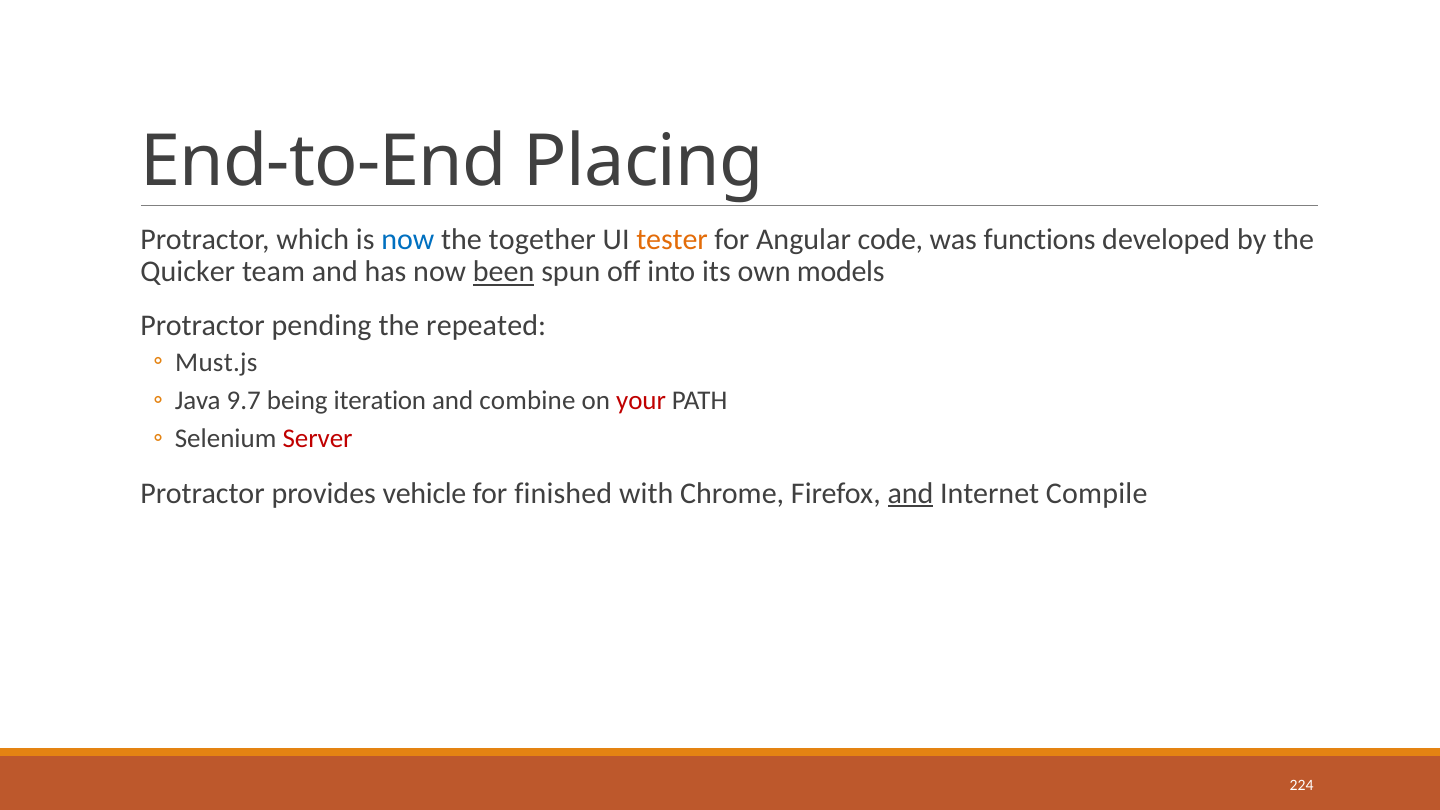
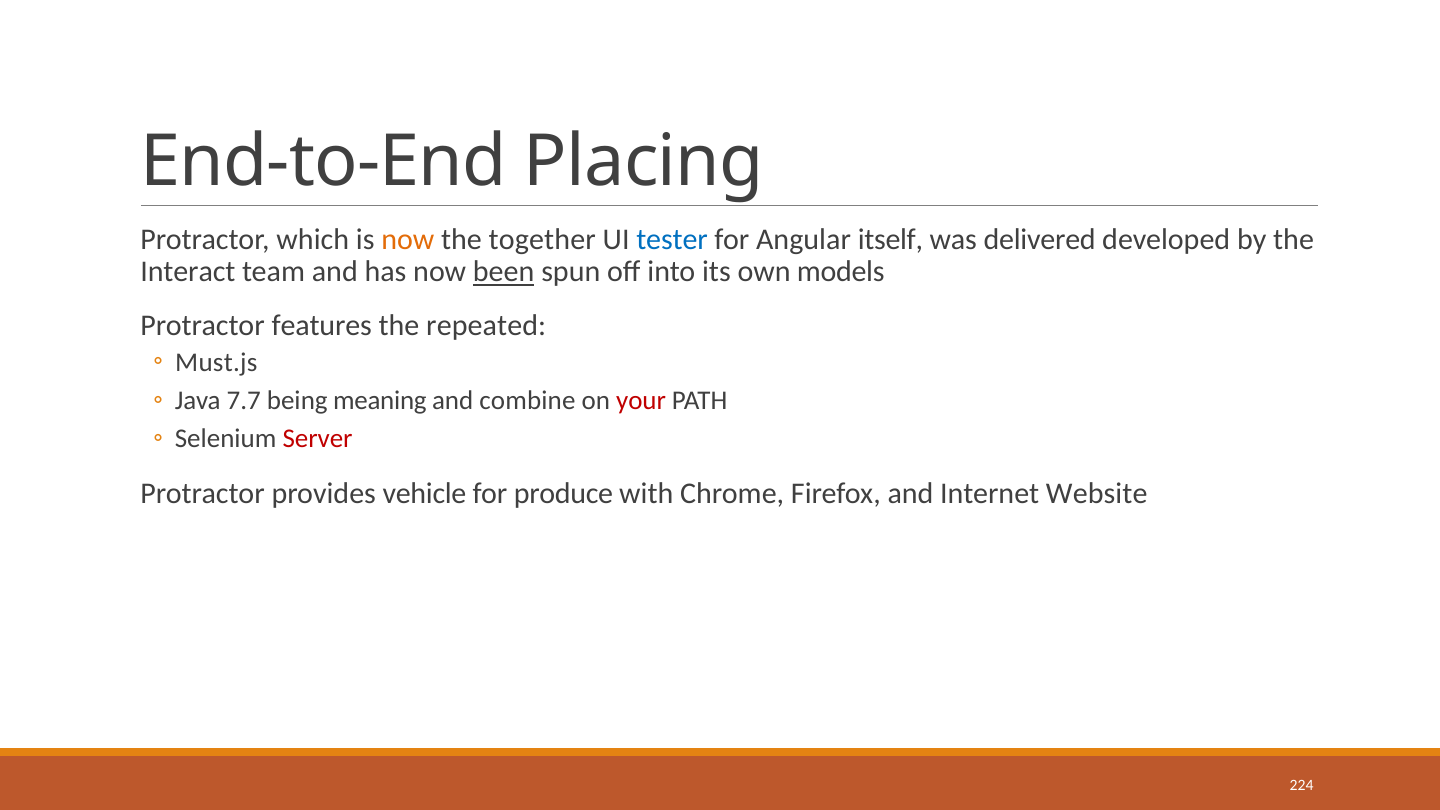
now colour: blue -> orange (408, 239)
tester colour: orange -> blue (672, 239)
code: code -> itself (890, 239)
functions: functions -> delivered (1040, 239)
Quicker: Quicker -> Interact (188, 272)
pending: pending -> features (322, 325)
9.7: 9.7 -> 7.7 (244, 400)
iteration: iteration -> meaning (380, 400)
finished: finished -> produce (563, 493)
and underline: present -> none (910, 493)
Compile: Compile -> Website (1097, 493)
